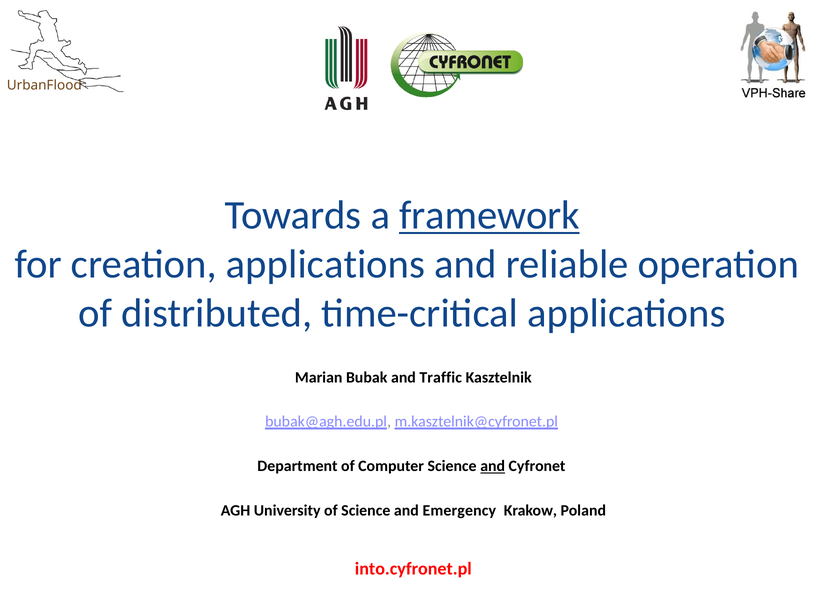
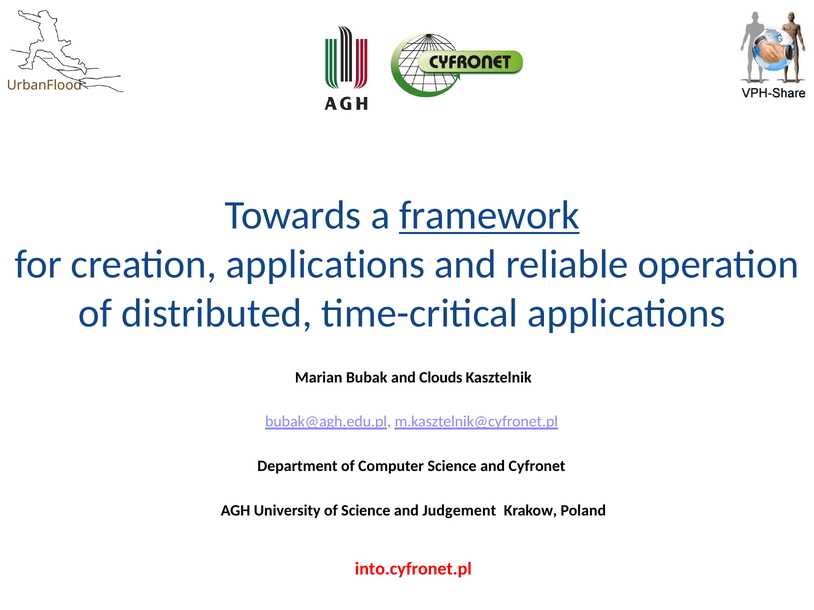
Traffic: Traffic -> Clouds (441, 378)
and underline: present -> none (493, 467)
Emergency: Emergency -> Judgement (459, 511)
